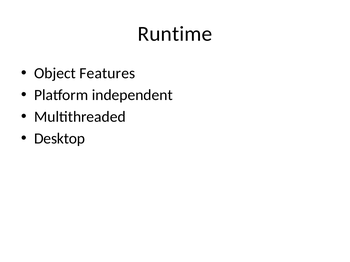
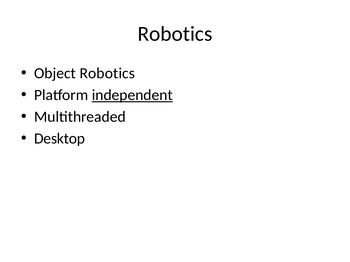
Runtime: Runtime -> Robotics (175, 34)
Object Features: Features -> Robotics (107, 73)
independent underline: none -> present (132, 95)
